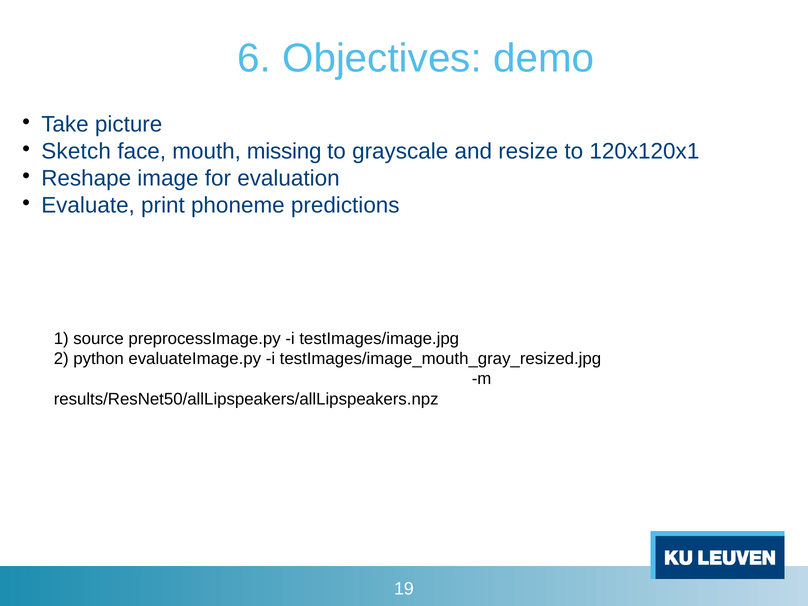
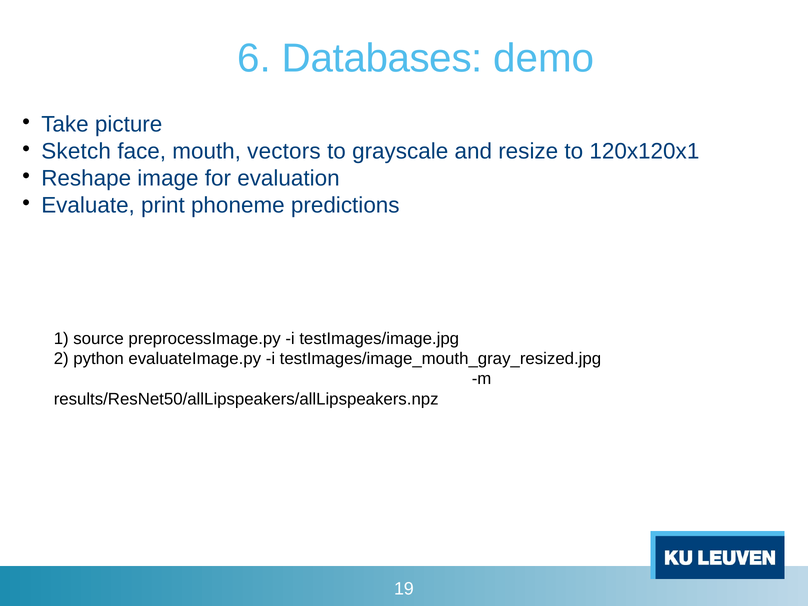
Objectives: Objectives -> Databases (382, 58)
missing: missing -> vectors (284, 151)
